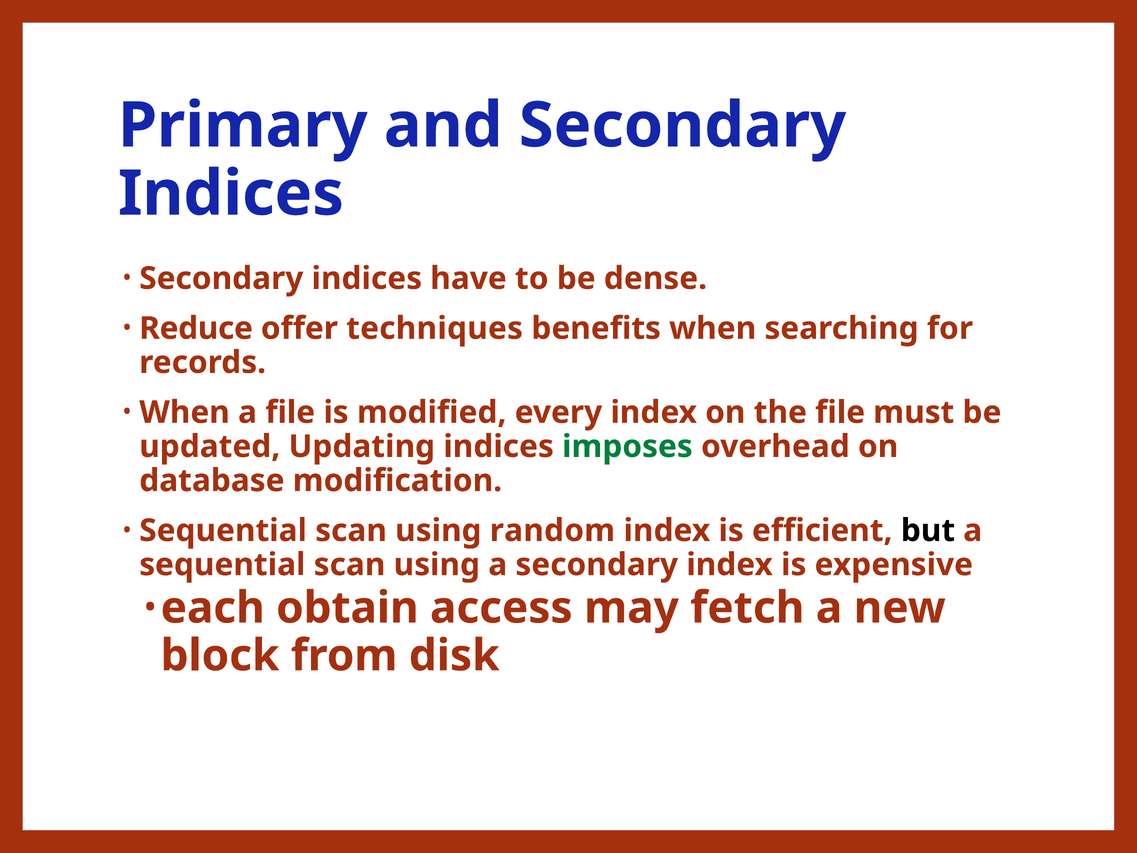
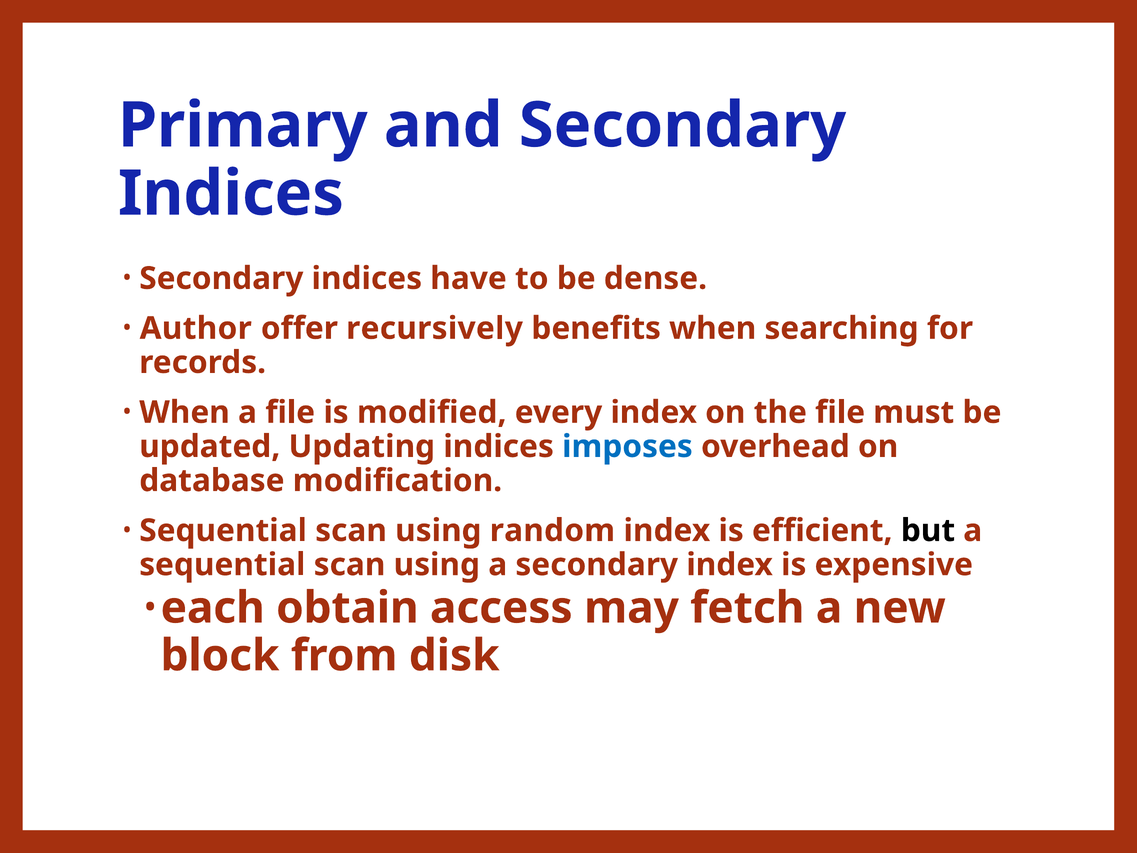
Reduce: Reduce -> Author (196, 328)
techniques: techniques -> recursively (435, 328)
imposes colour: green -> blue (627, 446)
